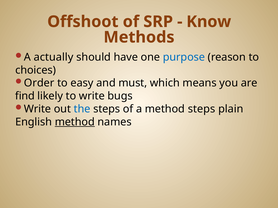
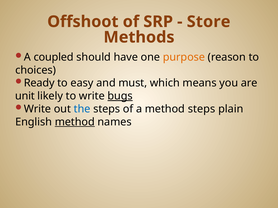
Know: Know -> Store (209, 22)
actually: actually -> coupled (54, 57)
purpose colour: blue -> orange (184, 57)
Order: Order -> Ready (39, 83)
find: find -> unit (25, 96)
bugs underline: none -> present (120, 96)
